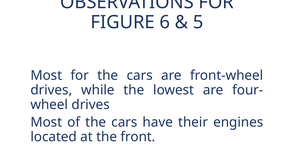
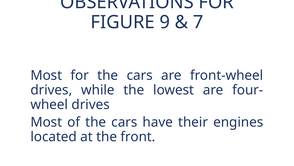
6: 6 -> 9 (165, 22)
5: 5 -> 7 (198, 22)
